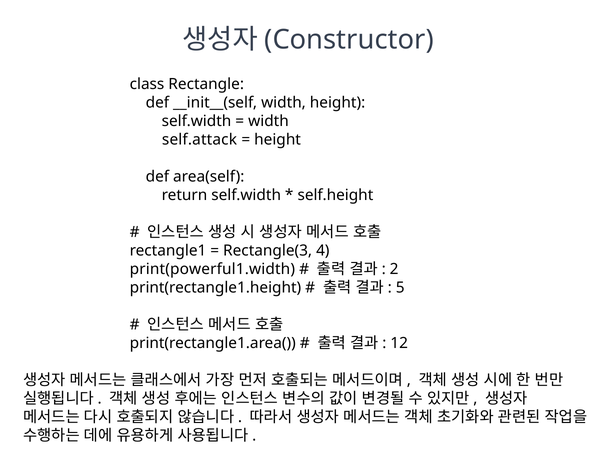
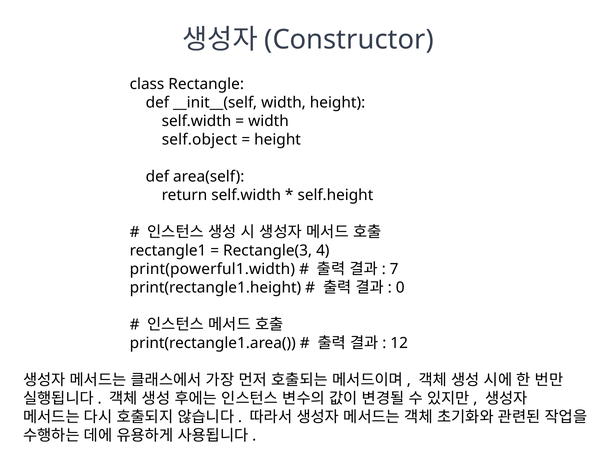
self.attack: self.attack -> self.object (200, 140)
2: 2 -> 7 (394, 269)
5: 5 -> 0 (400, 288)
